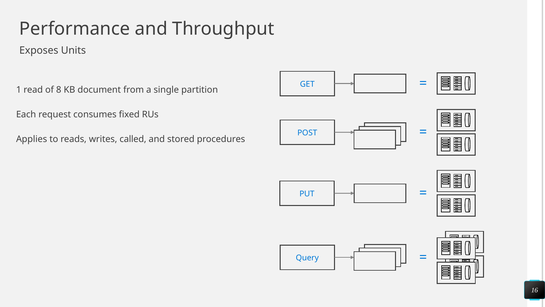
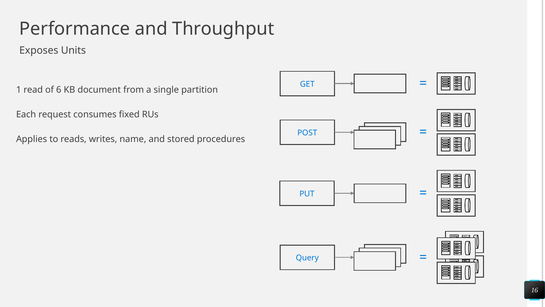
8: 8 -> 6 (59, 90)
called: called -> name (133, 139)
